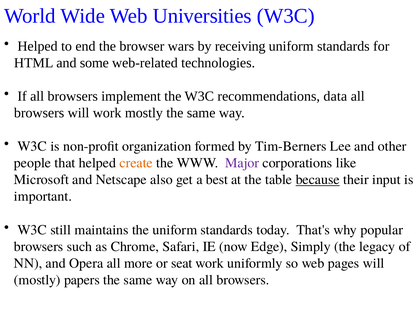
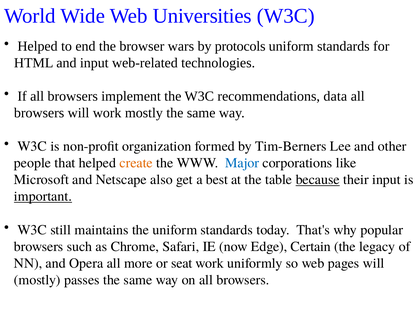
receiving: receiving -> protocols (240, 46)
and some: some -> input (94, 63)
Major colour: purple -> blue (242, 163)
important underline: none -> present (43, 197)
Simply: Simply -> Certain (311, 247)
papers: papers -> passes (82, 280)
